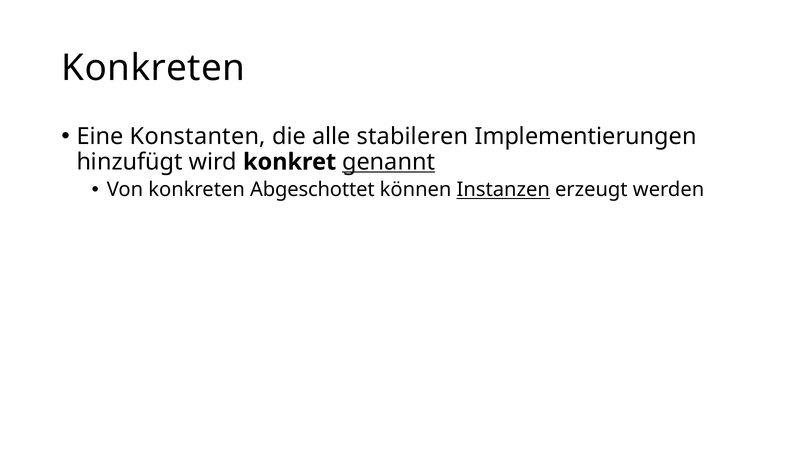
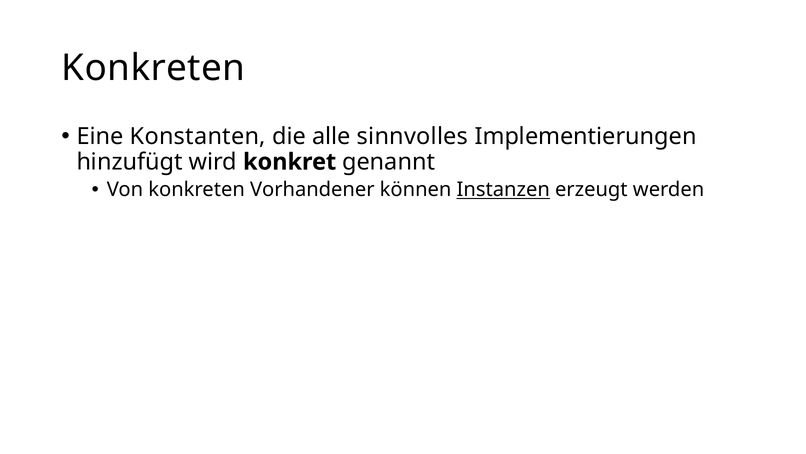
stabileren: stabileren -> sinnvolles (413, 136)
genannt underline: present -> none (389, 162)
Abgeschottet: Abgeschottet -> Vorhandener (312, 189)
